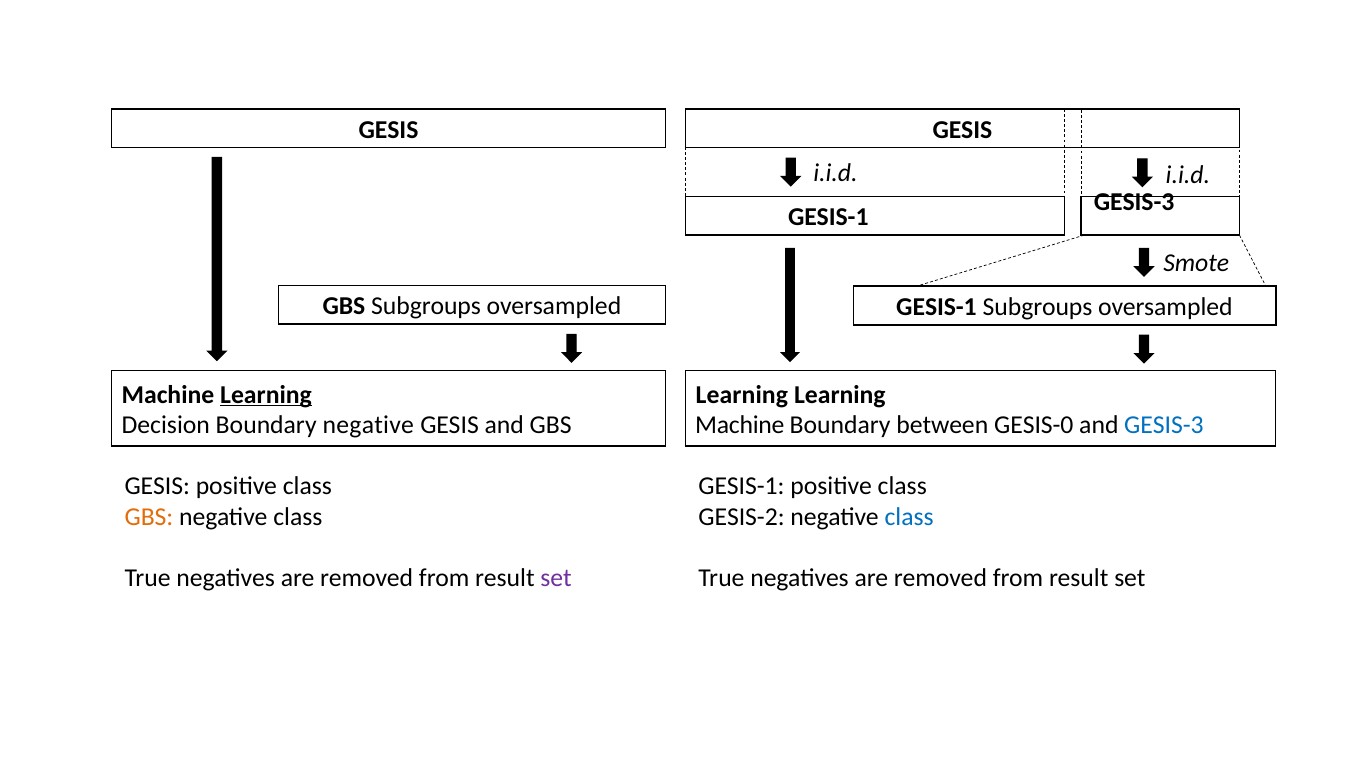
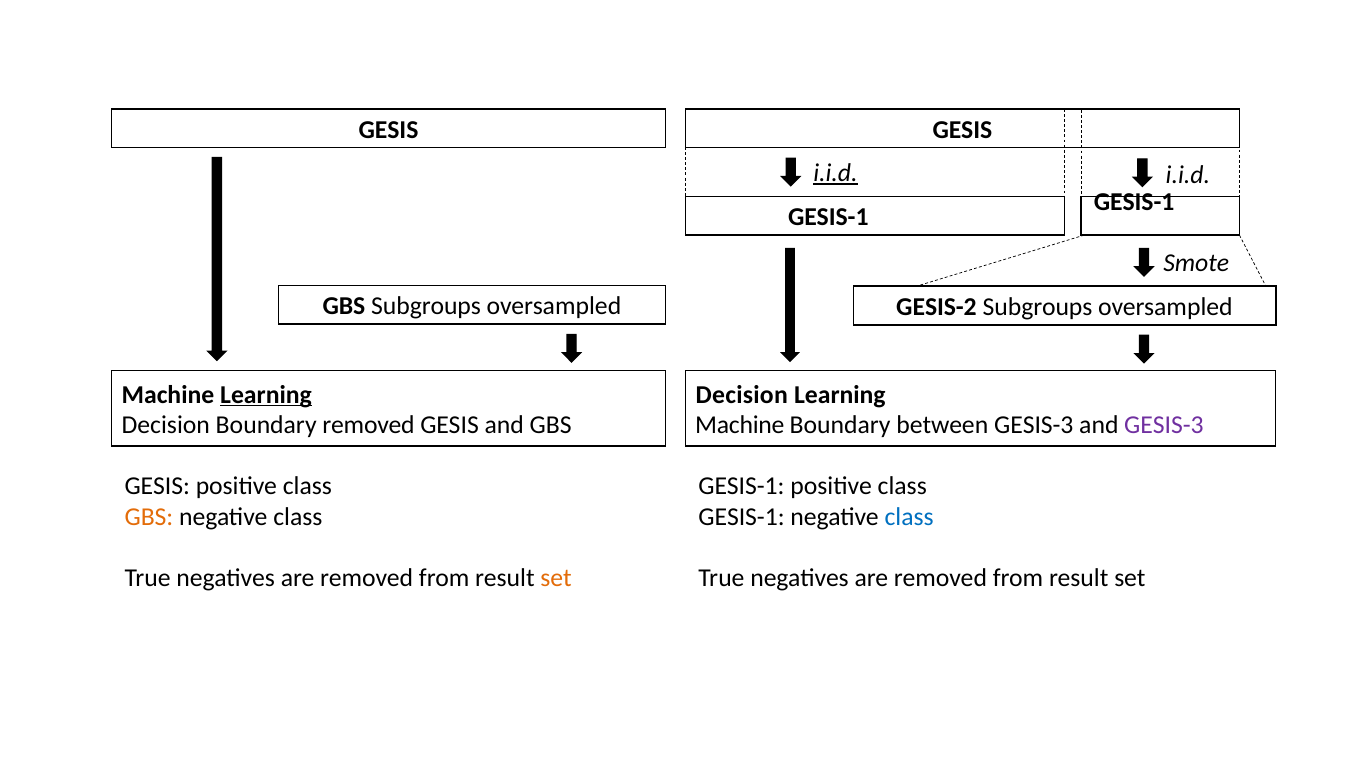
i.i.d underline: none -> present (835, 173)
GESIS-3: GESIS-3 -> GESIS-1 (1134, 202)
GESIS-1: GESIS-1 -> GESIS-2 (936, 307)
Learning: Learning -> Decision (742, 395)
Boundary negative: negative -> removed (369, 426)
between GESIS-0: GESIS-0 -> GESIS-3 (1034, 426)
GESIS-3 colour: blue -> purple (1164, 426)
GESIS-2: GESIS-2 -> GESIS-1 (742, 517)
set colour: purple -> orange (556, 578)
